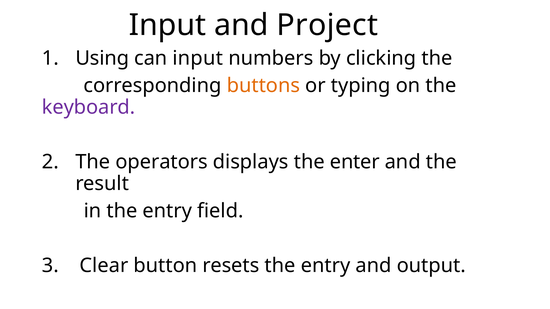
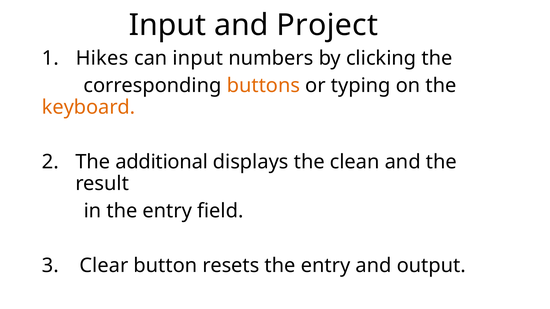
Using: Using -> Hikes (102, 58)
keyboard colour: purple -> orange (89, 107)
operators: operators -> additional (162, 162)
enter: enter -> clean (355, 162)
